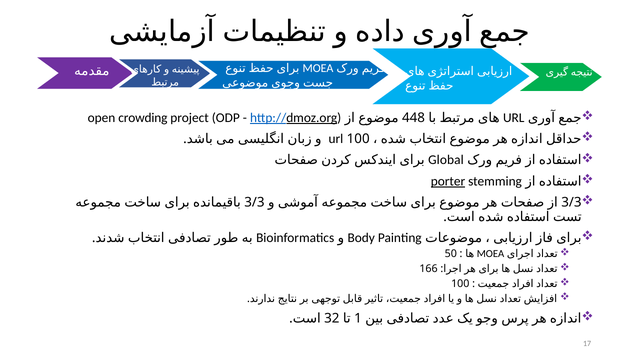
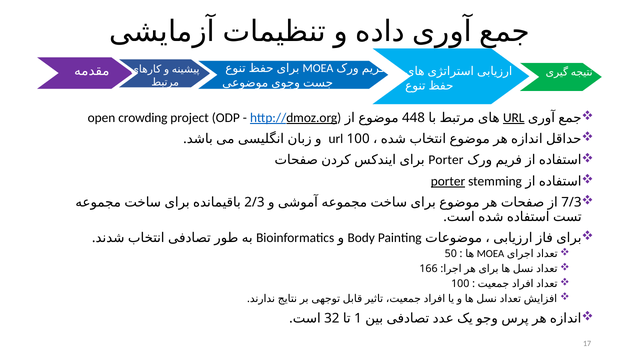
URL underline: none -> present (514, 118)
Global: Global -> Porter (446, 160)
3/3: 3/3 -> 2/3 (254, 202)
3/3: 3/3 -> 7/3 (571, 202)
